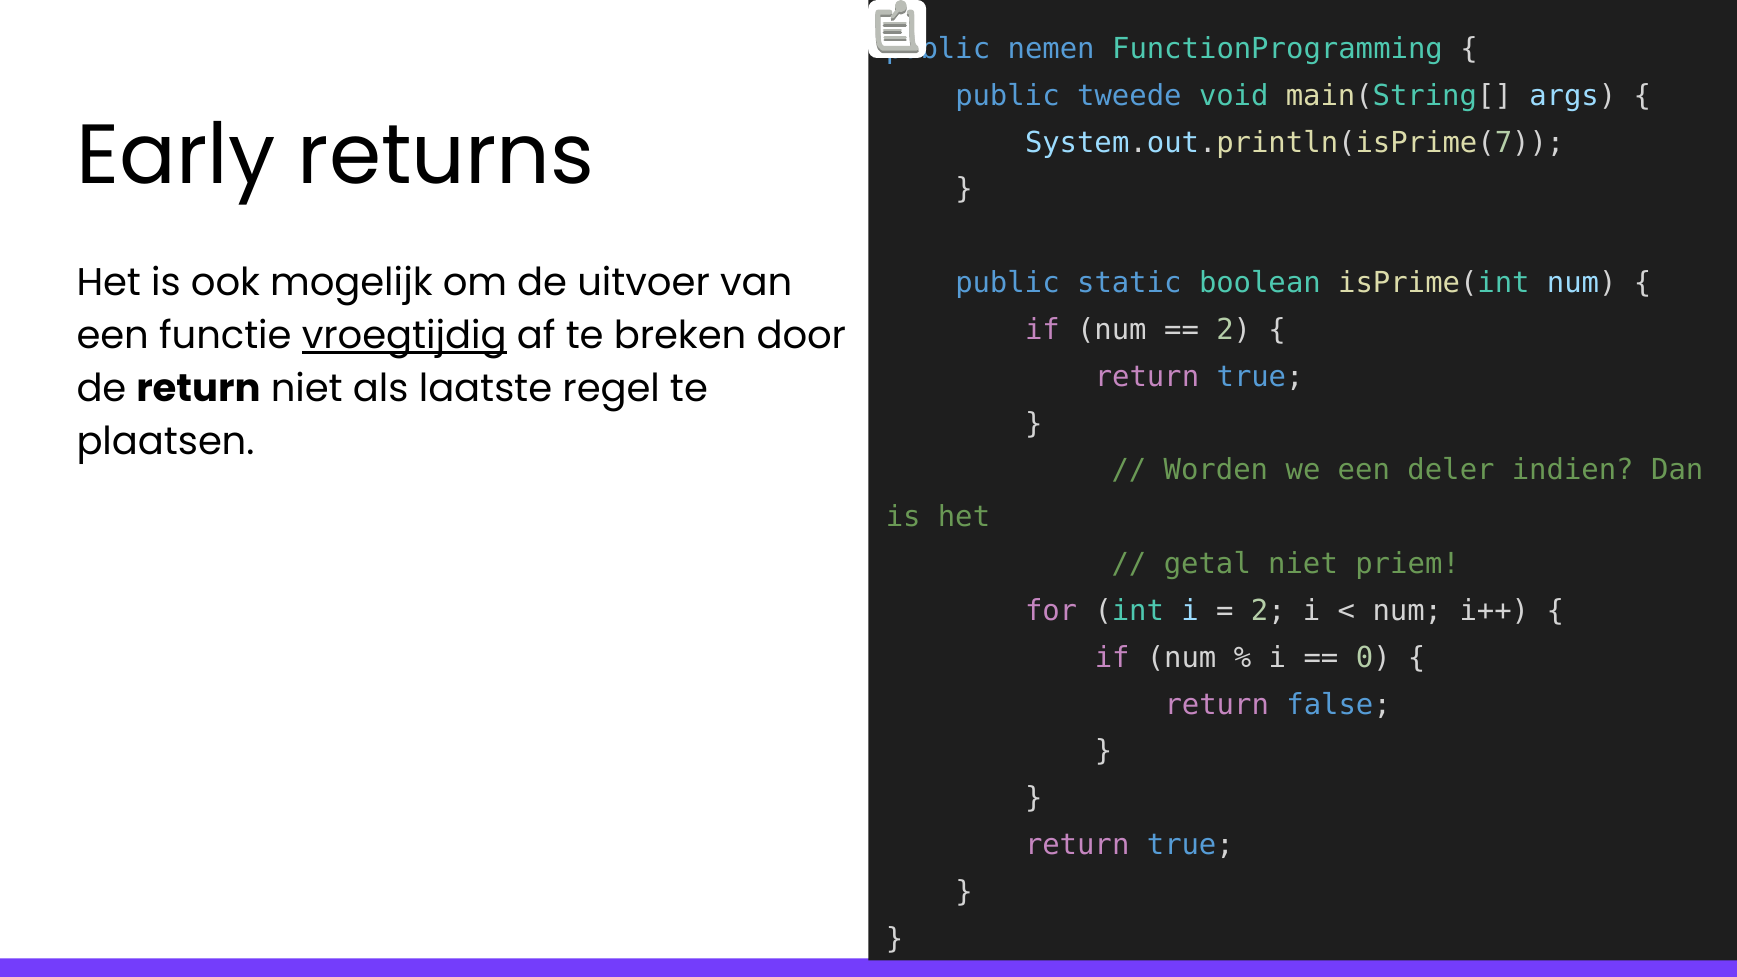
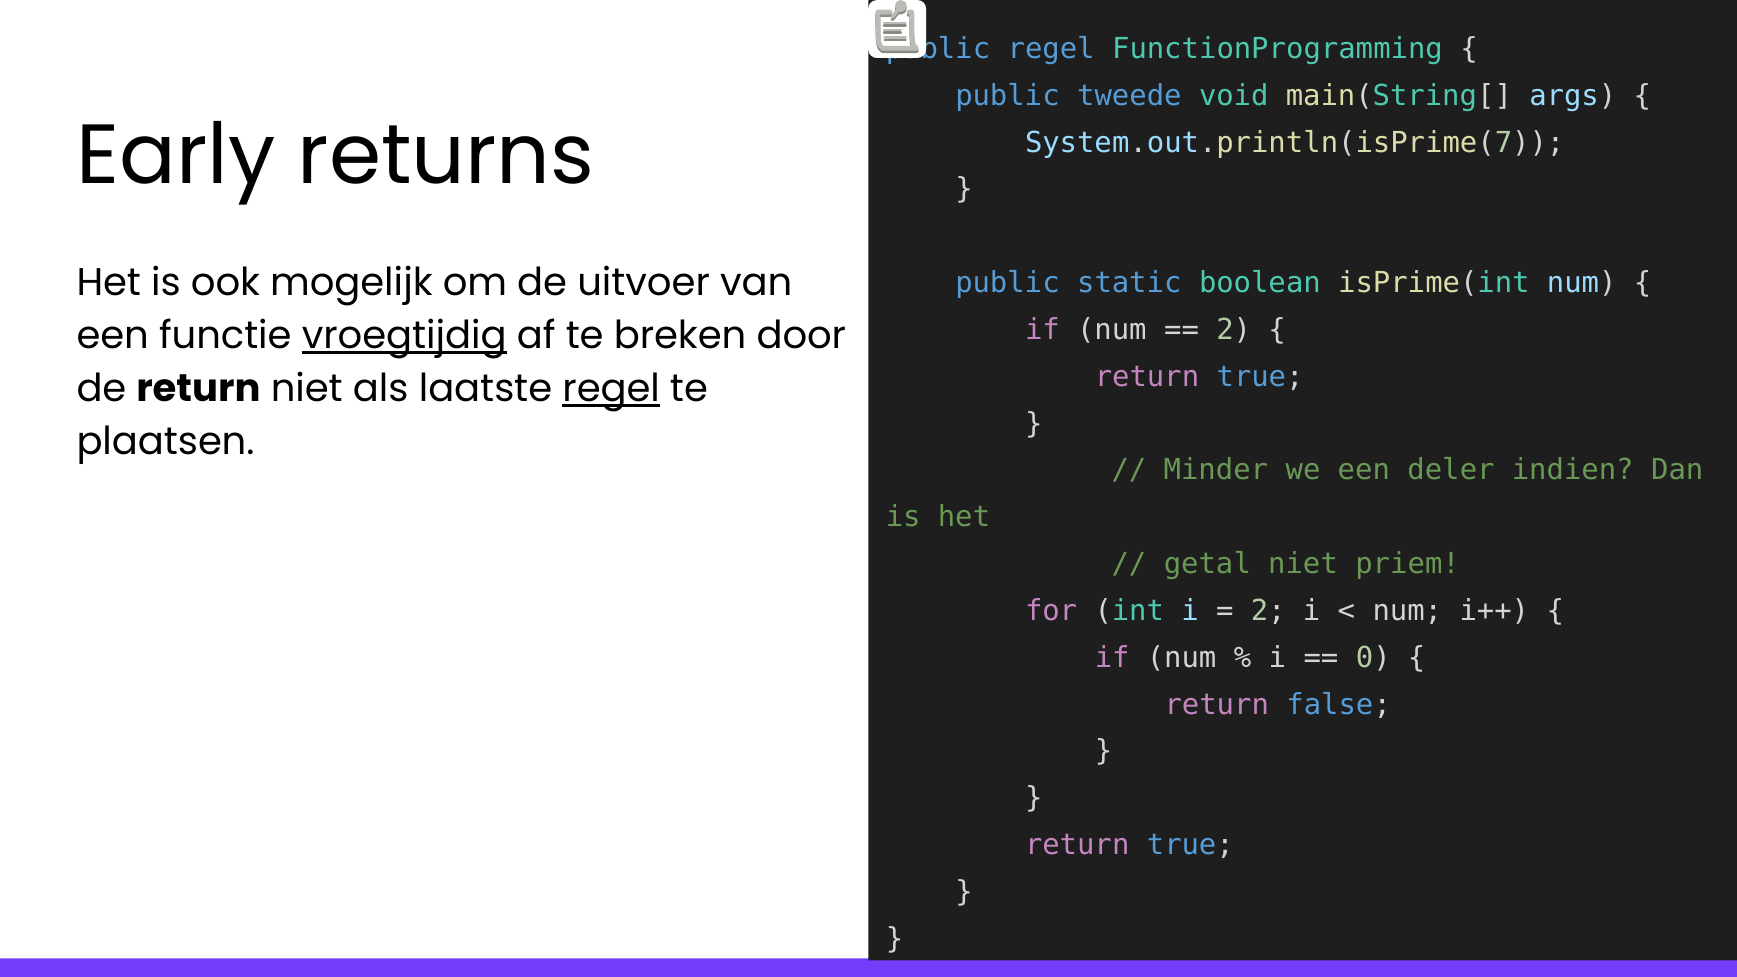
public nemen: nemen -> regel (1051, 49)
regel underline: none -> present (611, 389)
Worden: Worden -> Minder (1216, 470)
